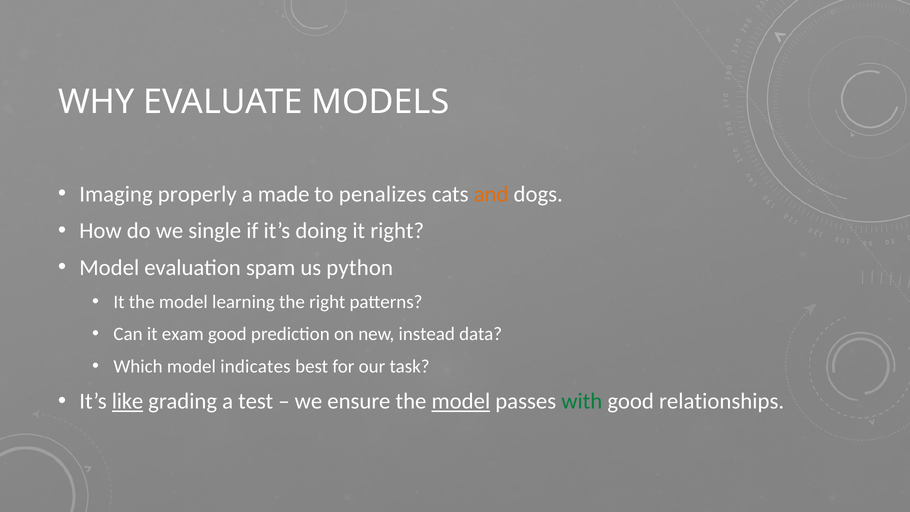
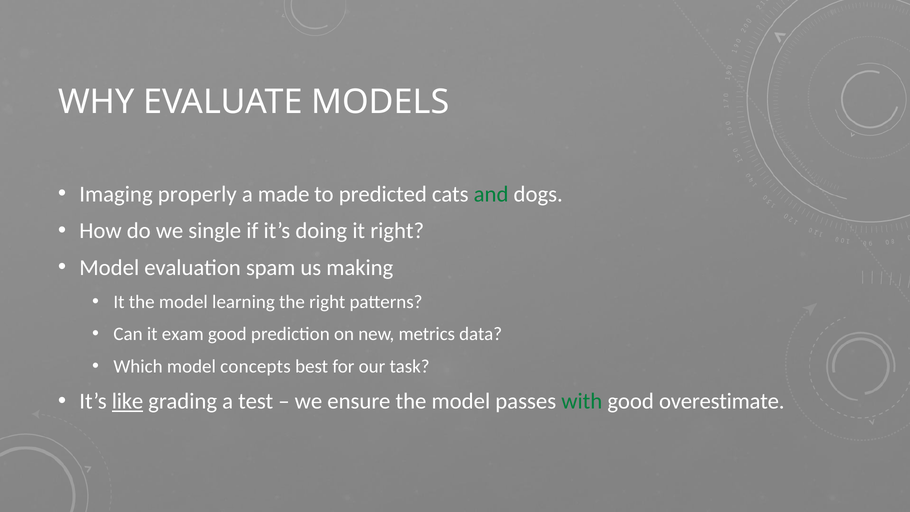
penalizes: penalizes -> predicted (383, 194)
and colour: orange -> green (491, 194)
python: python -> making (360, 268)
instead: instead -> metrics (427, 334)
indicates: indicates -> concepts (255, 366)
model underline: present -> none (461, 401)
relationships: relationships -> overestimate (722, 401)
